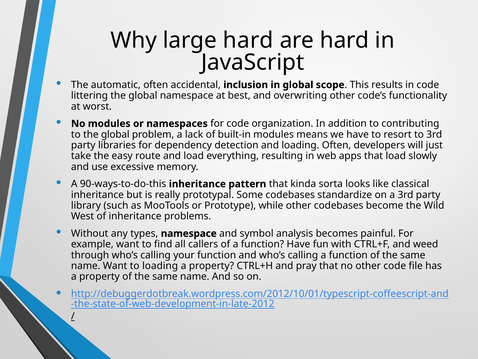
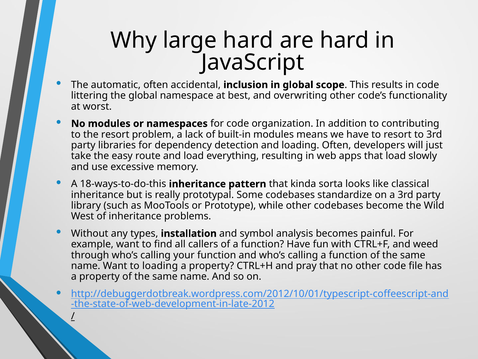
to the global: global -> resort (115, 134)
90-ways-to-do-this: 90-ways-to-do-this -> 18-ways-to-do-this (123, 184)
types namespace: namespace -> installation (189, 233)
